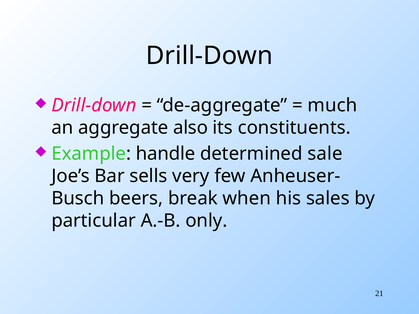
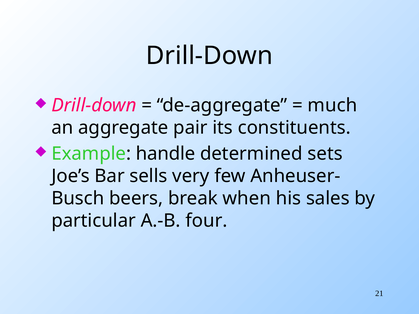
also: also -> pair (190, 128)
sale: sale -> sets (325, 154)
only: only -> four (206, 221)
